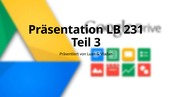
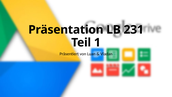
3: 3 -> 1 (97, 42)
